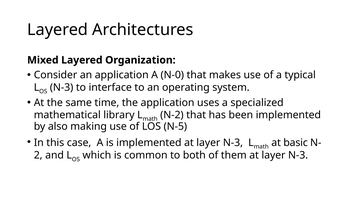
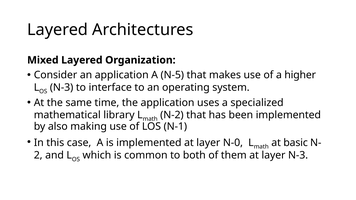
N-0: N-0 -> N-5 (172, 75)
typical: typical -> higher (300, 75)
N-5: N-5 -> N-1 (175, 127)
implemented at layer N-3: N-3 -> N-0 (233, 143)
